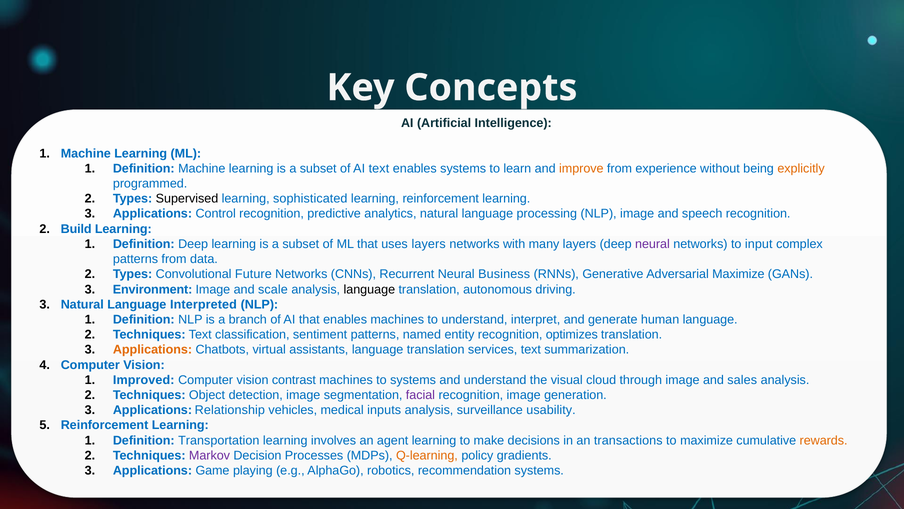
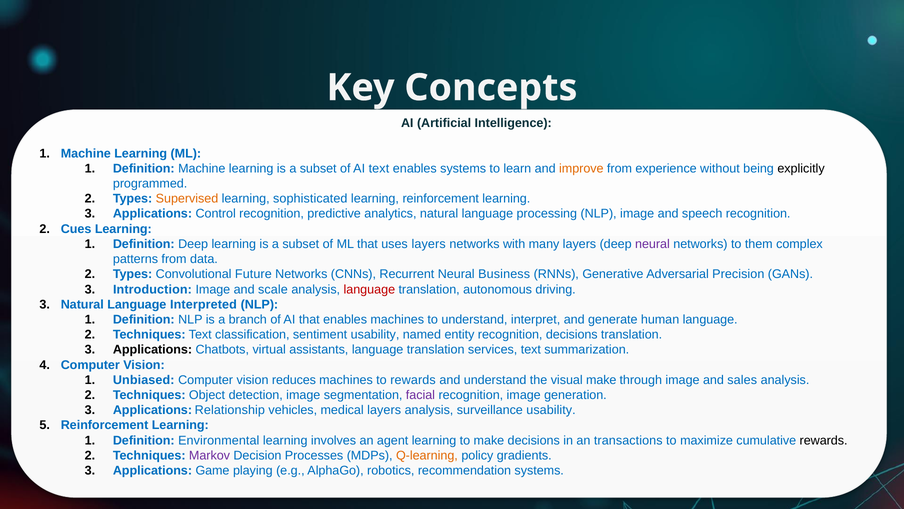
explicitly colour: orange -> black (801, 168)
Supervised colour: black -> orange (187, 199)
Build: Build -> Cues (76, 229)
input: input -> them (759, 244)
Adversarial Maximize: Maximize -> Precision (738, 274)
Environment: Environment -> Introduction (152, 289)
language colour: black -> red (369, 289)
sentiment patterns: patterns -> usability (375, 334)
recognition optimizes: optimizes -> decisions (572, 334)
Applications colour: orange -> black (153, 349)
Improved: Improved -> Unbiased (144, 380)
contrast: contrast -> reduces (294, 380)
to systems: systems -> rewards (413, 380)
visual cloud: cloud -> make (601, 380)
medical inputs: inputs -> layers (384, 410)
Transportation: Transportation -> Environmental (219, 440)
rewards colour: orange -> black (824, 440)
